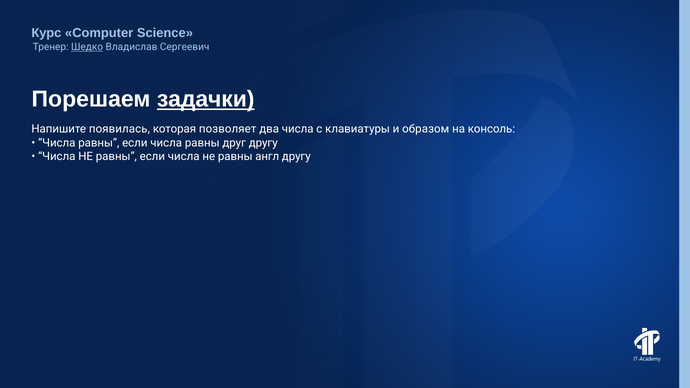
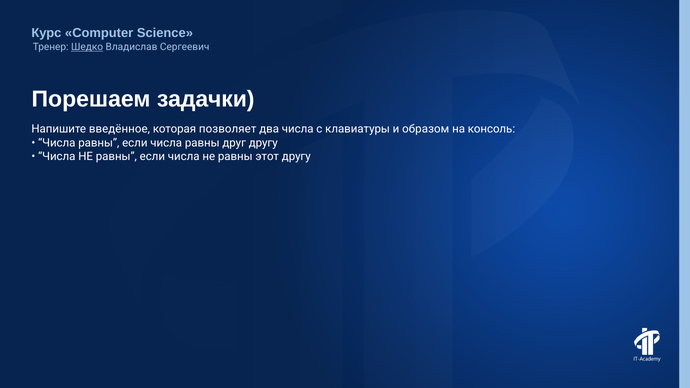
задачки underline: present -> none (206, 99)
появилась: появилась -> введённое (119, 129)
англ: англ -> этот (267, 157)
